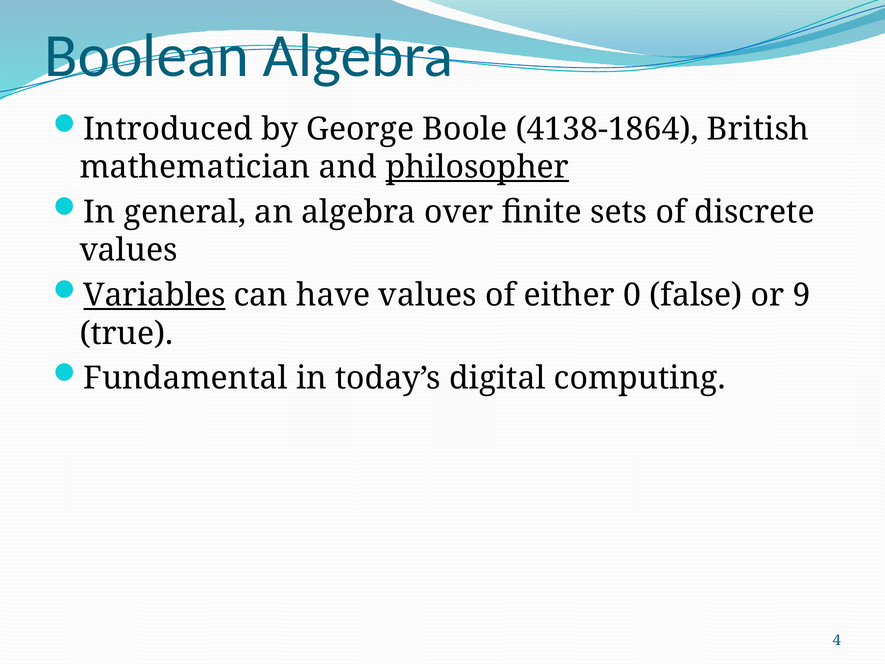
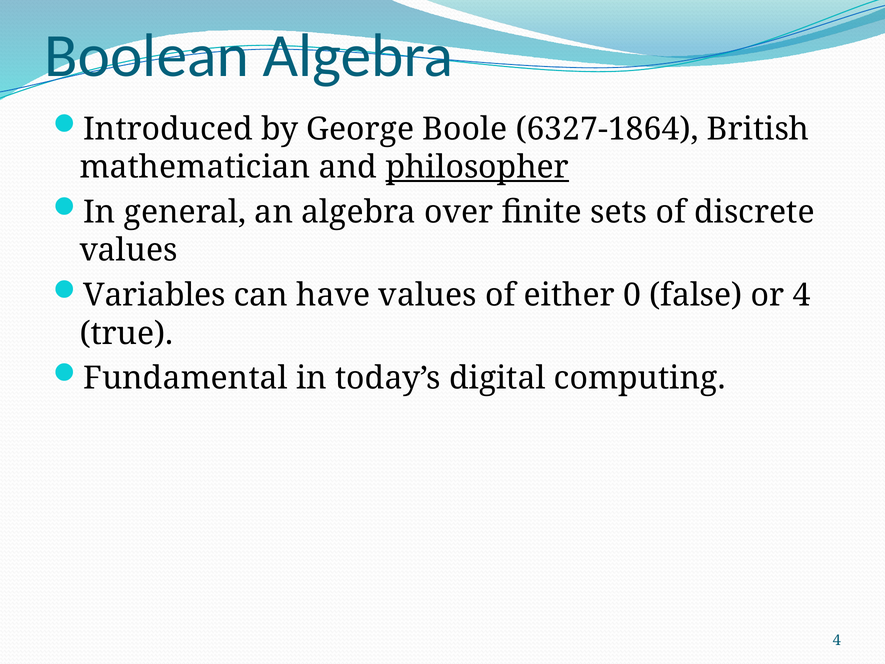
4138-1864: 4138-1864 -> 6327-1864 (607, 129)
Variables underline: present -> none (154, 295)
or 9: 9 -> 4 (802, 295)
